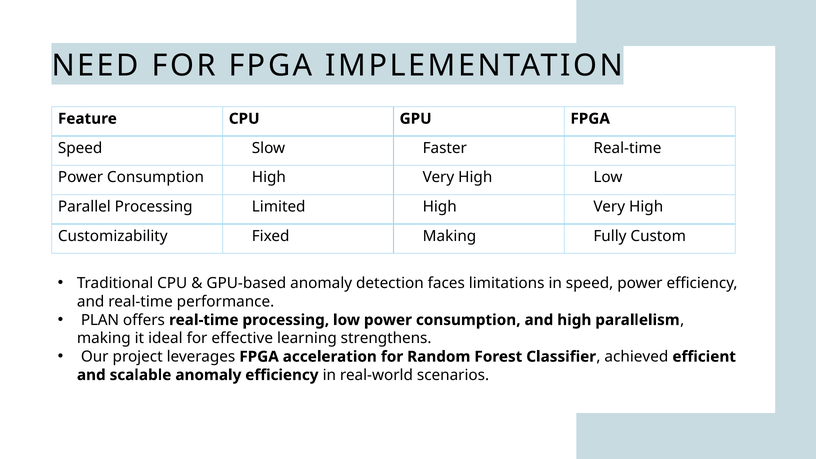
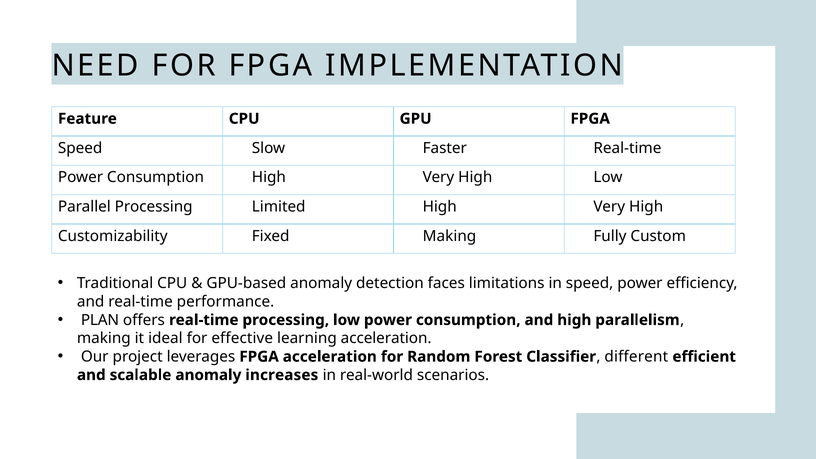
learning strengthens: strengthens -> acceleration (386, 338)
achieved: achieved -> different (636, 357)
anomaly efficiency: efficiency -> increases (282, 375)
